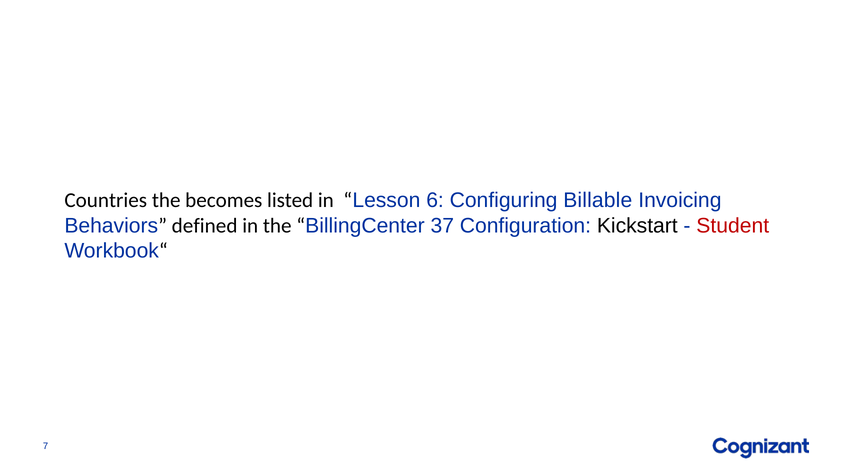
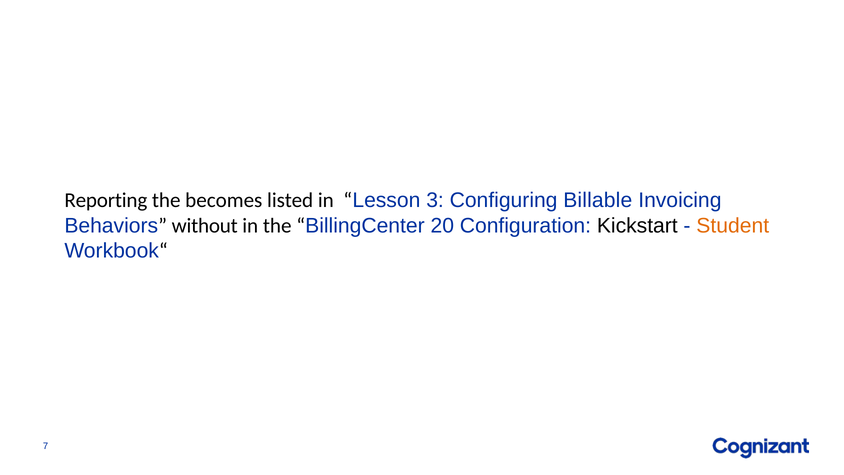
Countries: Countries -> Reporting (106, 200)
6: 6 -> 3 (435, 200)
defined: defined -> without (205, 226)
37: 37 -> 20 (442, 226)
Student colour: red -> orange (733, 226)
